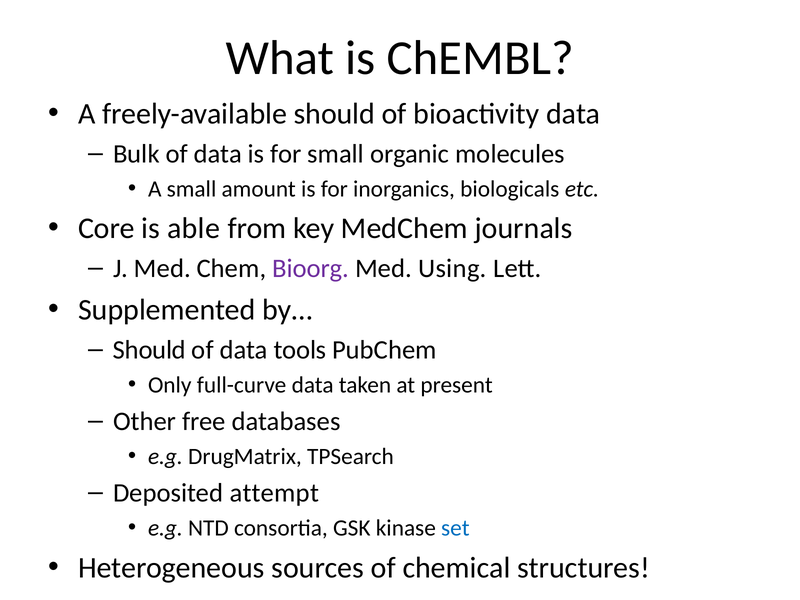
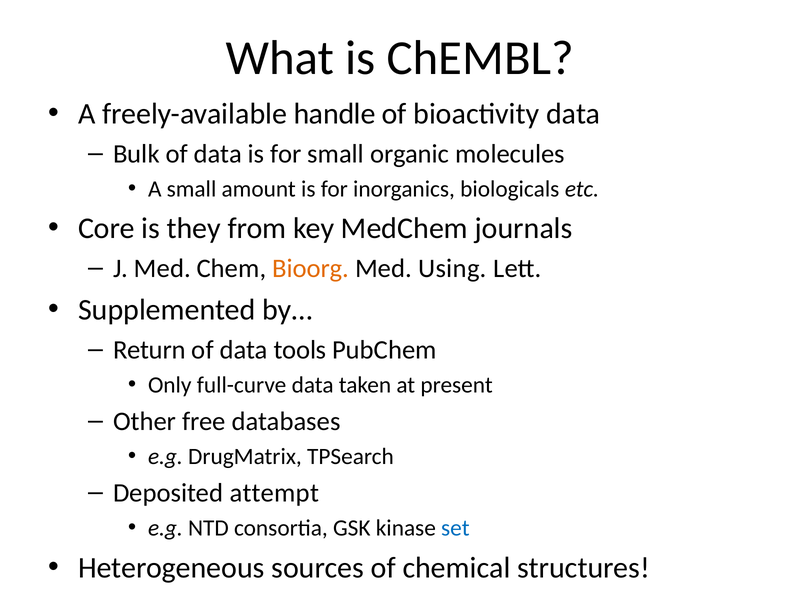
freely-available should: should -> handle (334, 114)
able: able -> they (194, 228)
Bioorg colour: purple -> orange (311, 269)
Should: Should -> Return (149, 350)
